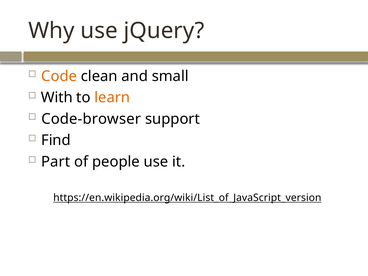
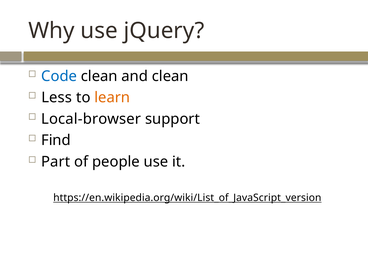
Code colour: orange -> blue (59, 76)
and small: small -> clean (170, 76)
With: With -> Less (57, 98)
Code-browser: Code-browser -> Local-browser (91, 119)
